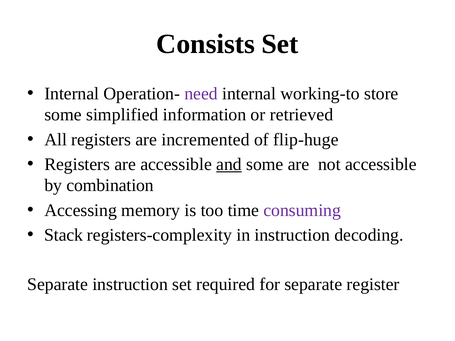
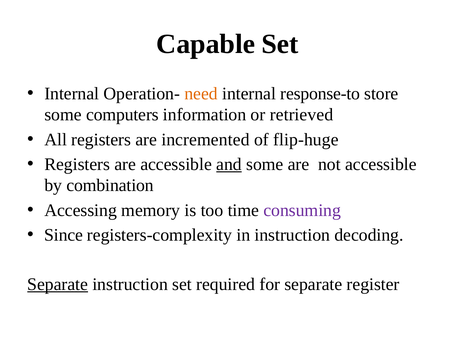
Consists: Consists -> Capable (206, 44)
need colour: purple -> orange (201, 94)
working-to: working-to -> response-to (320, 94)
simplified: simplified -> computers (122, 115)
Stack: Stack -> Since (64, 235)
Separate underline: none -> present (58, 285)
